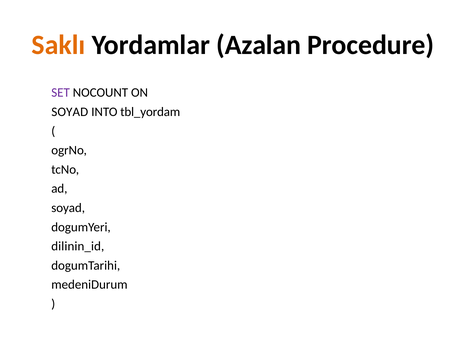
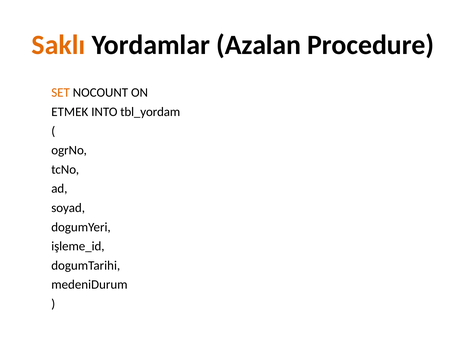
SET colour: purple -> orange (61, 93)
SOYAD: SOYAD -> ETMEK (70, 112)
dilinin_id: dilinin_id -> işleme_id (78, 246)
